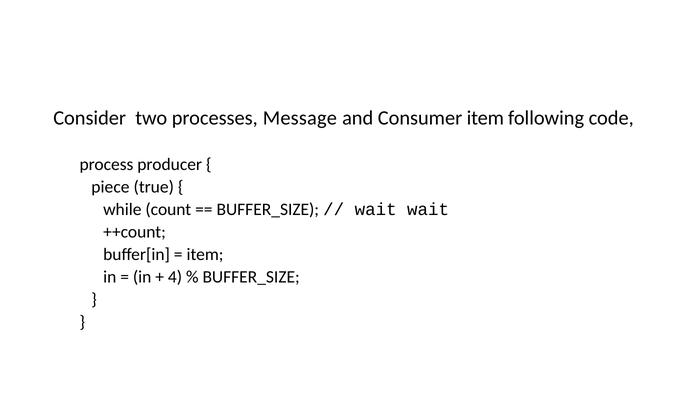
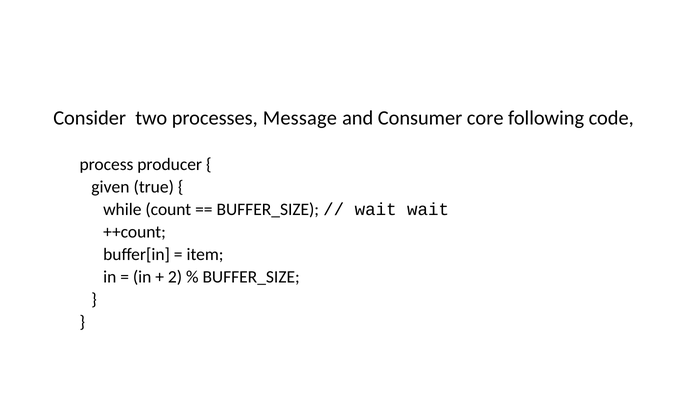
Consumer item: item -> core (485, 118)
piece: piece -> given (110, 187)
4: 4 -> 2 (175, 277)
